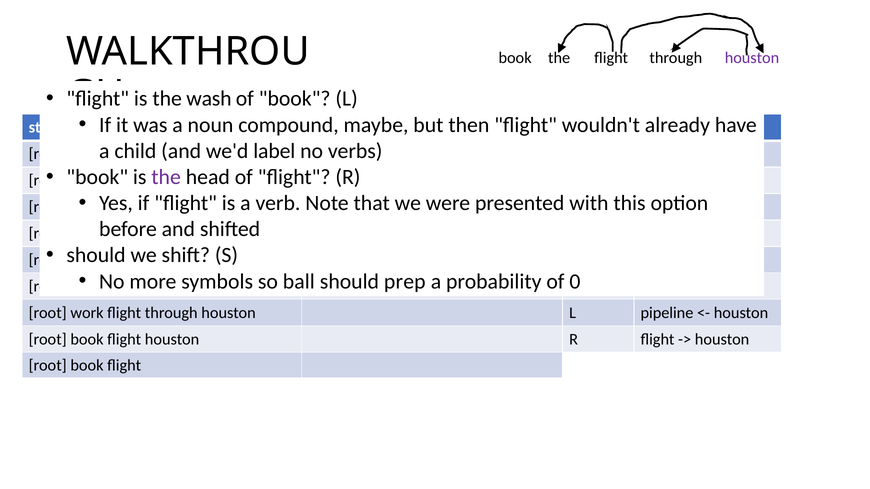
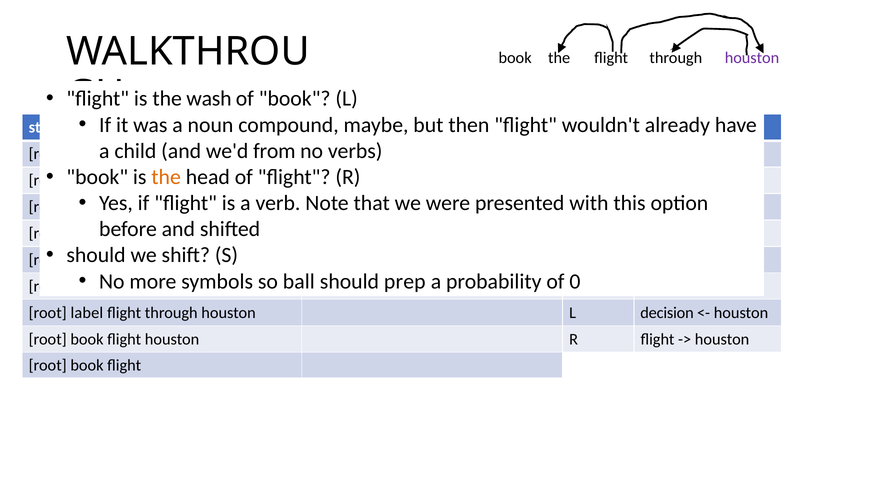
label: label -> from (274, 151)
the colour: purple -> orange (166, 177)
work: work -> label (87, 313)
pipeline: pipeline -> decision (667, 313)
